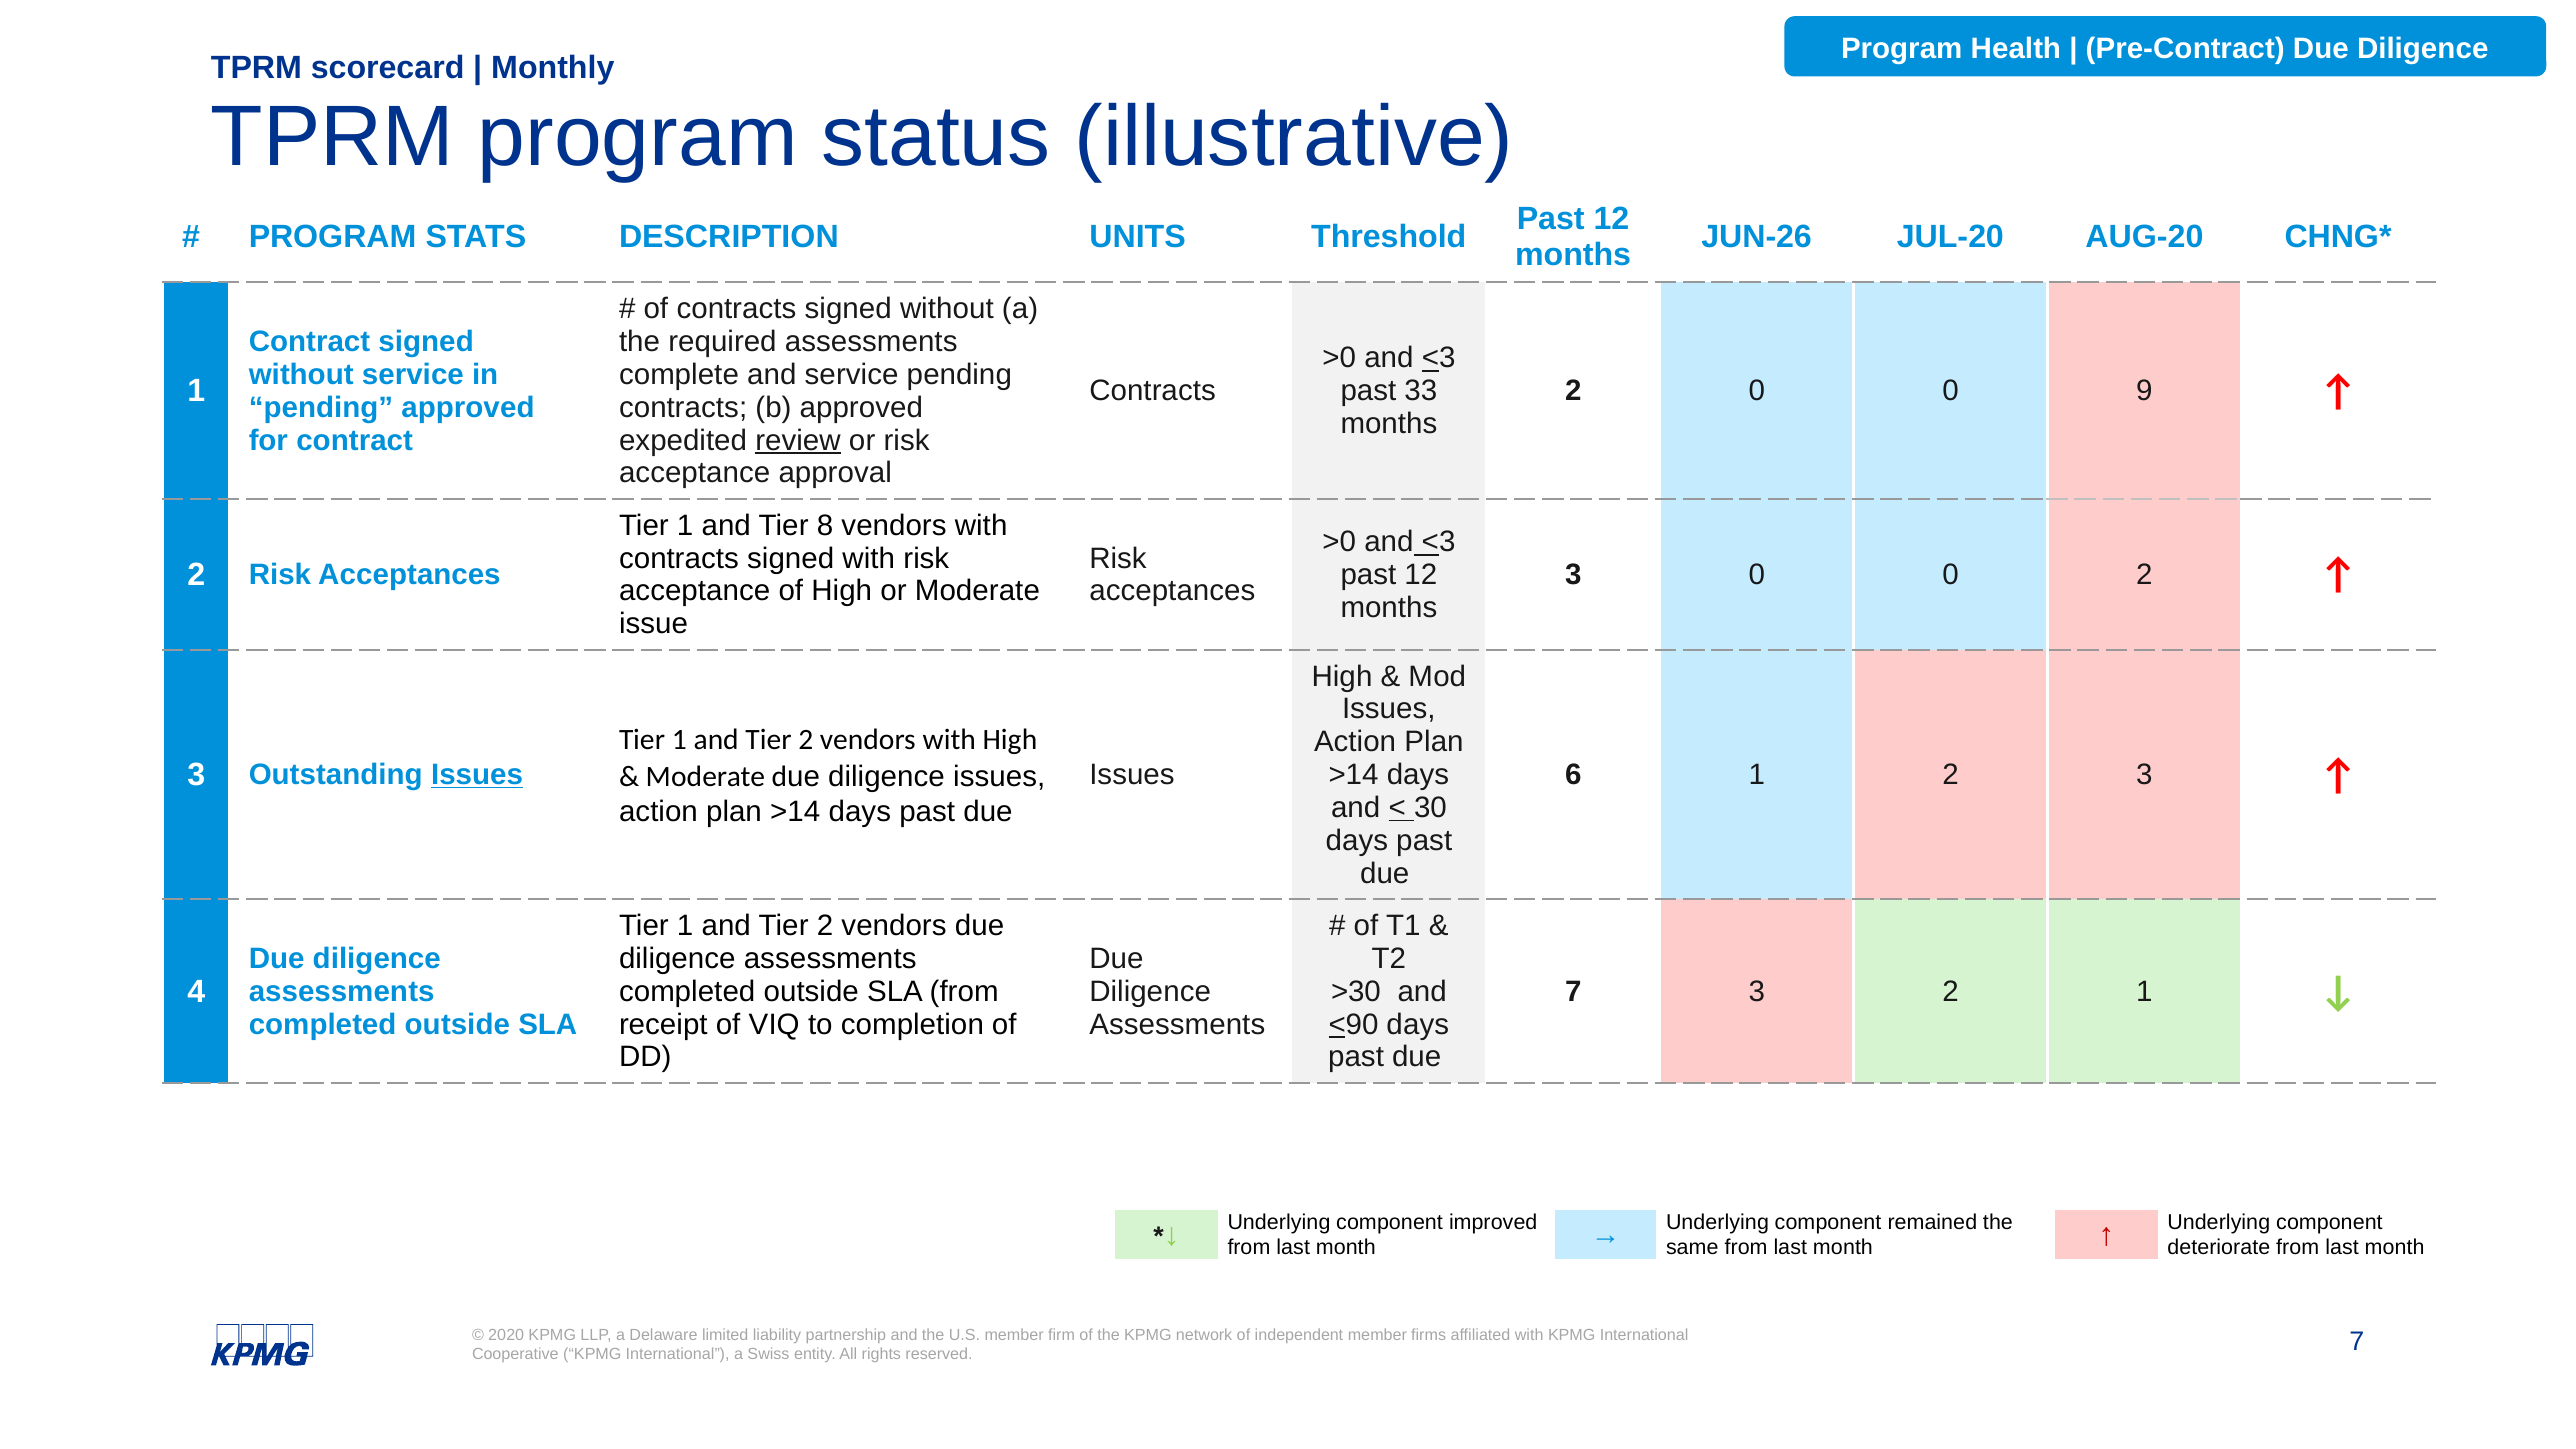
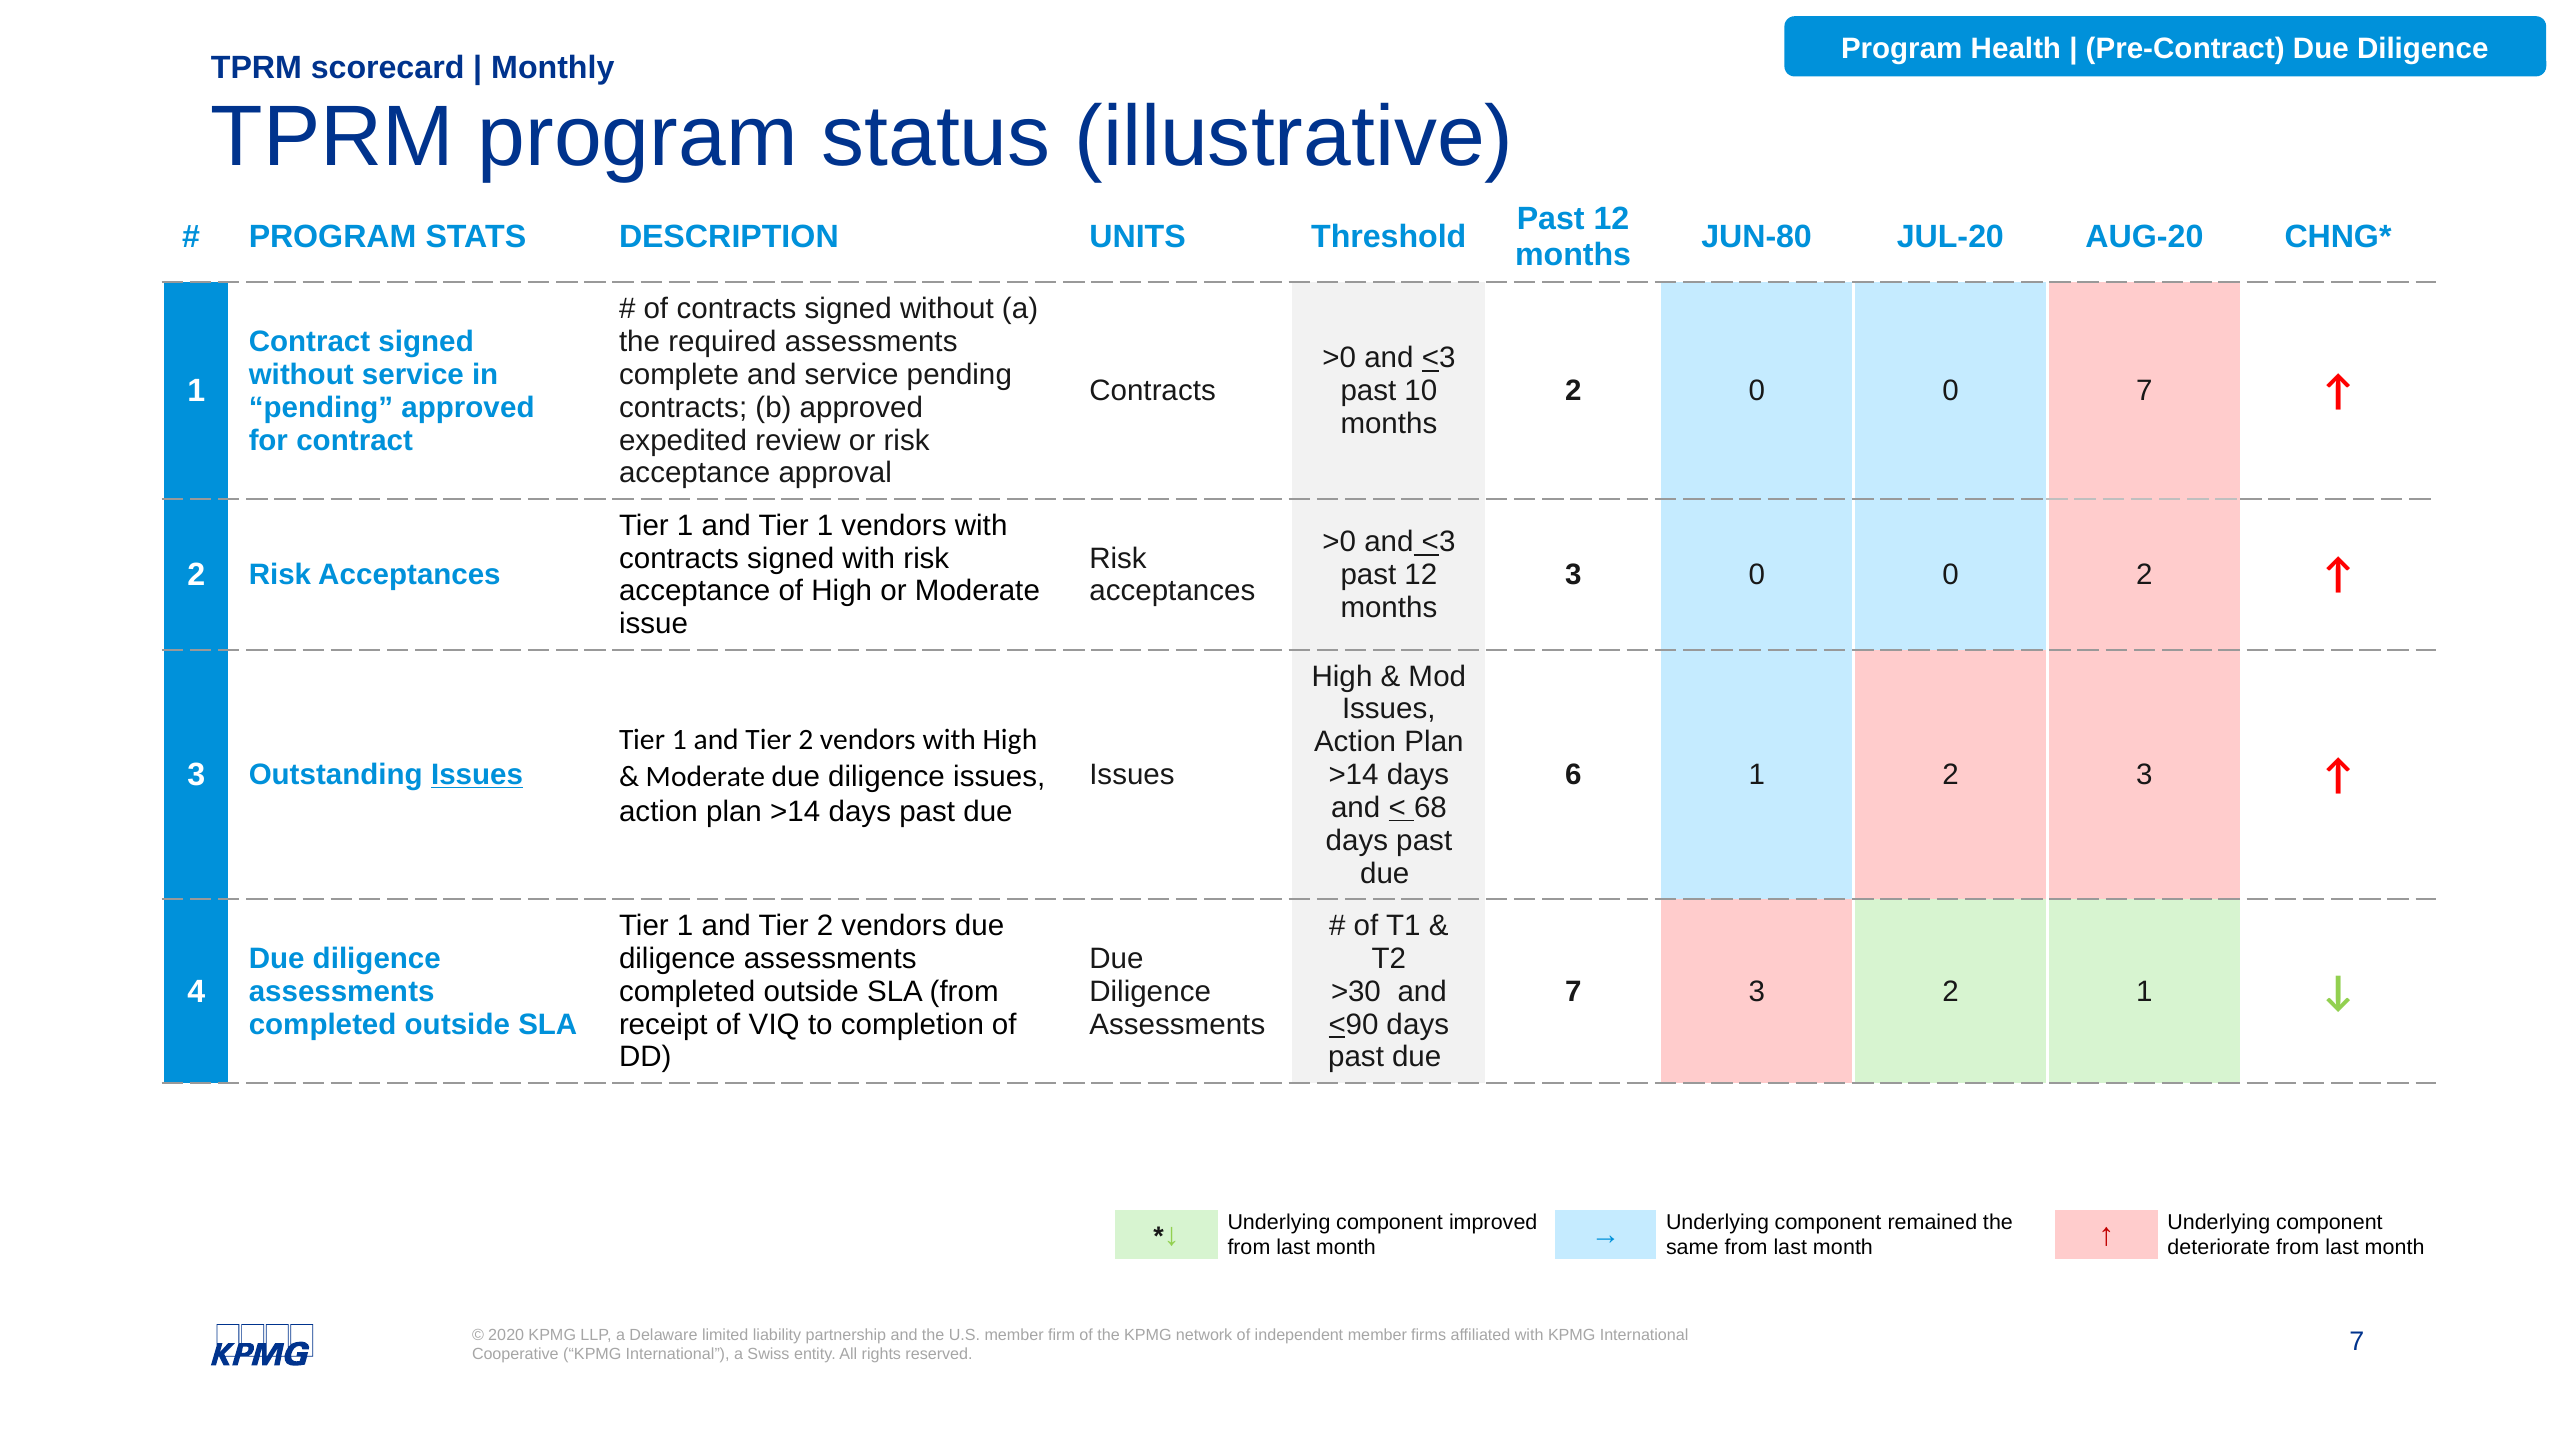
JUN-26: JUN-26 -> JUN-80 (1757, 237)
33: 33 -> 10 (1421, 391)
0 9: 9 -> 7 (2144, 391)
review underline: present -> none (798, 440)
and Tier 8: 8 -> 1 (825, 525)
30: 30 -> 68 (1430, 808)
